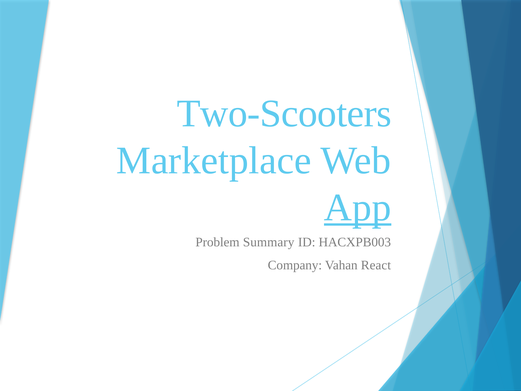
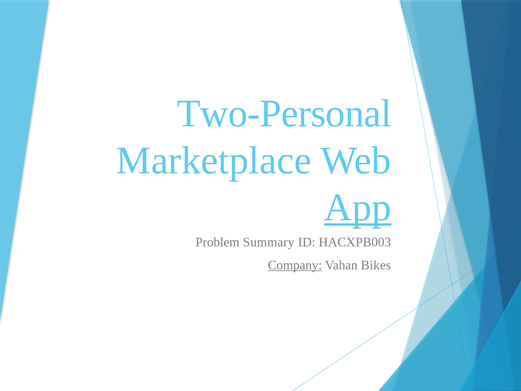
Two-Scooters: Two-Scooters -> Two-Personal (284, 114)
Company underline: none -> present (295, 265)
React: React -> Bikes (376, 265)
